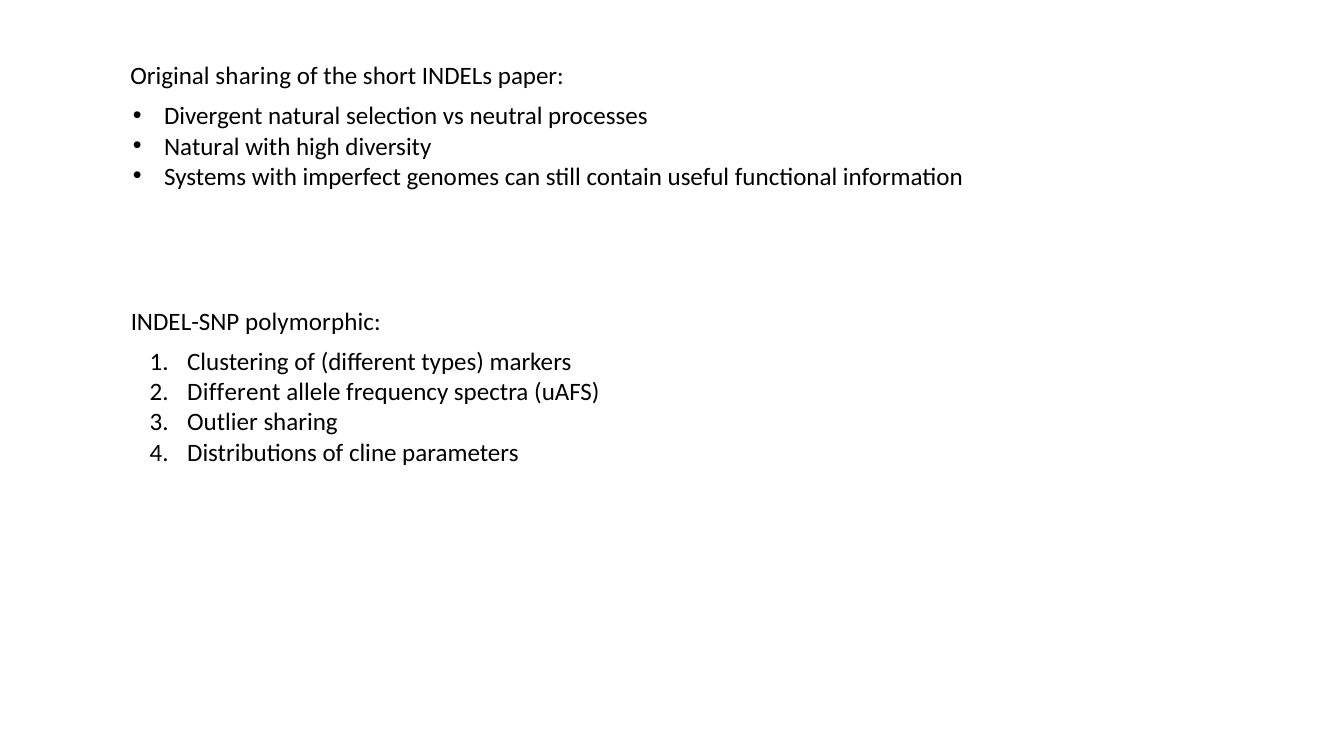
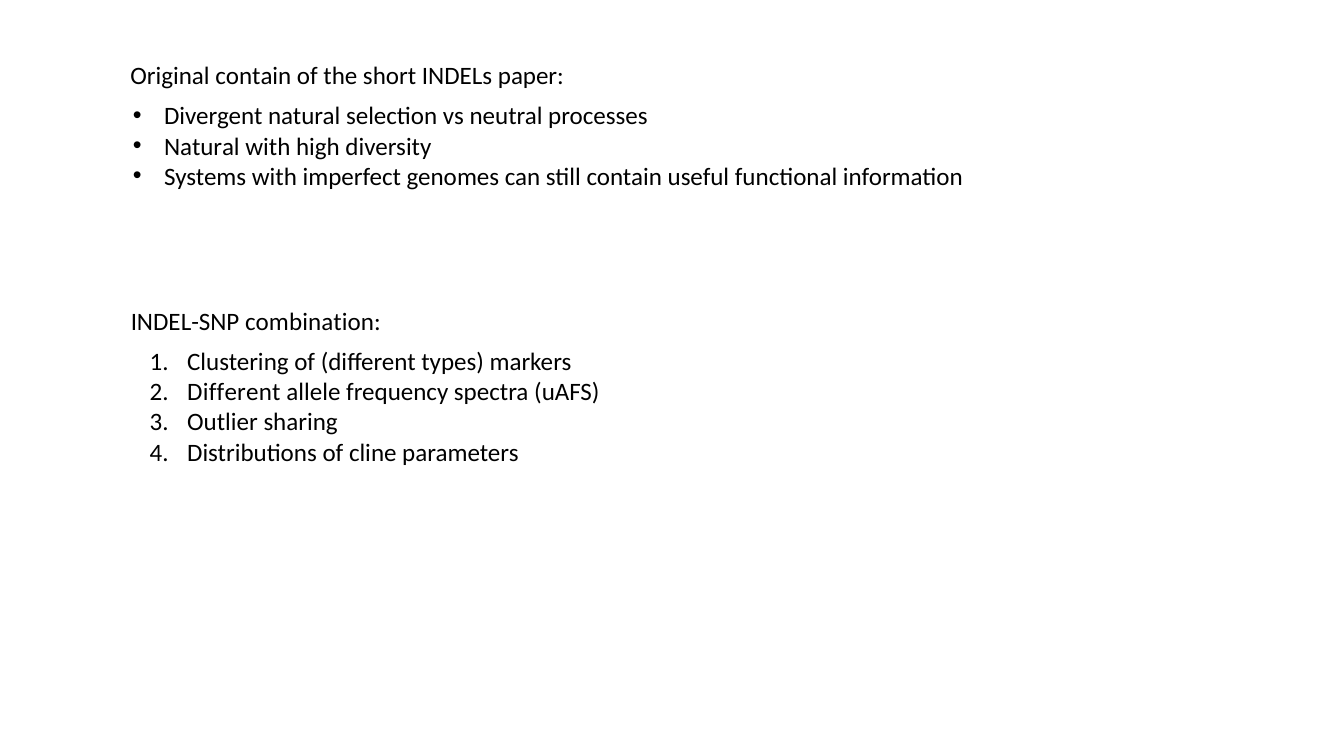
Original sharing: sharing -> contain (253, 76)
polymorphic: polymorphic -> combination (313, 322)
